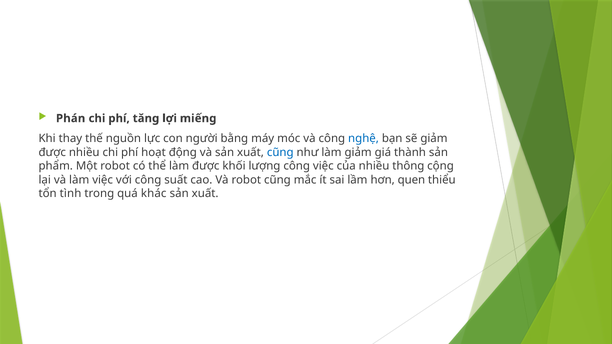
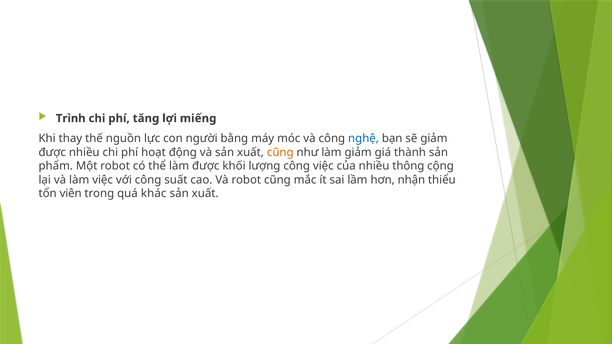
Phán: Phán -> Trình (71, 118)
cũng colour: blue -> orange (280, 152)
quen: quen -> nhận (411, 180)
tình: tình -> viên (71, 194)
